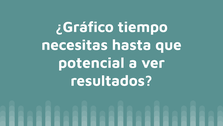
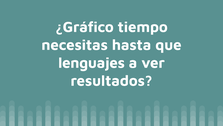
potencial: potencial -> lenguajes (91, 63)
